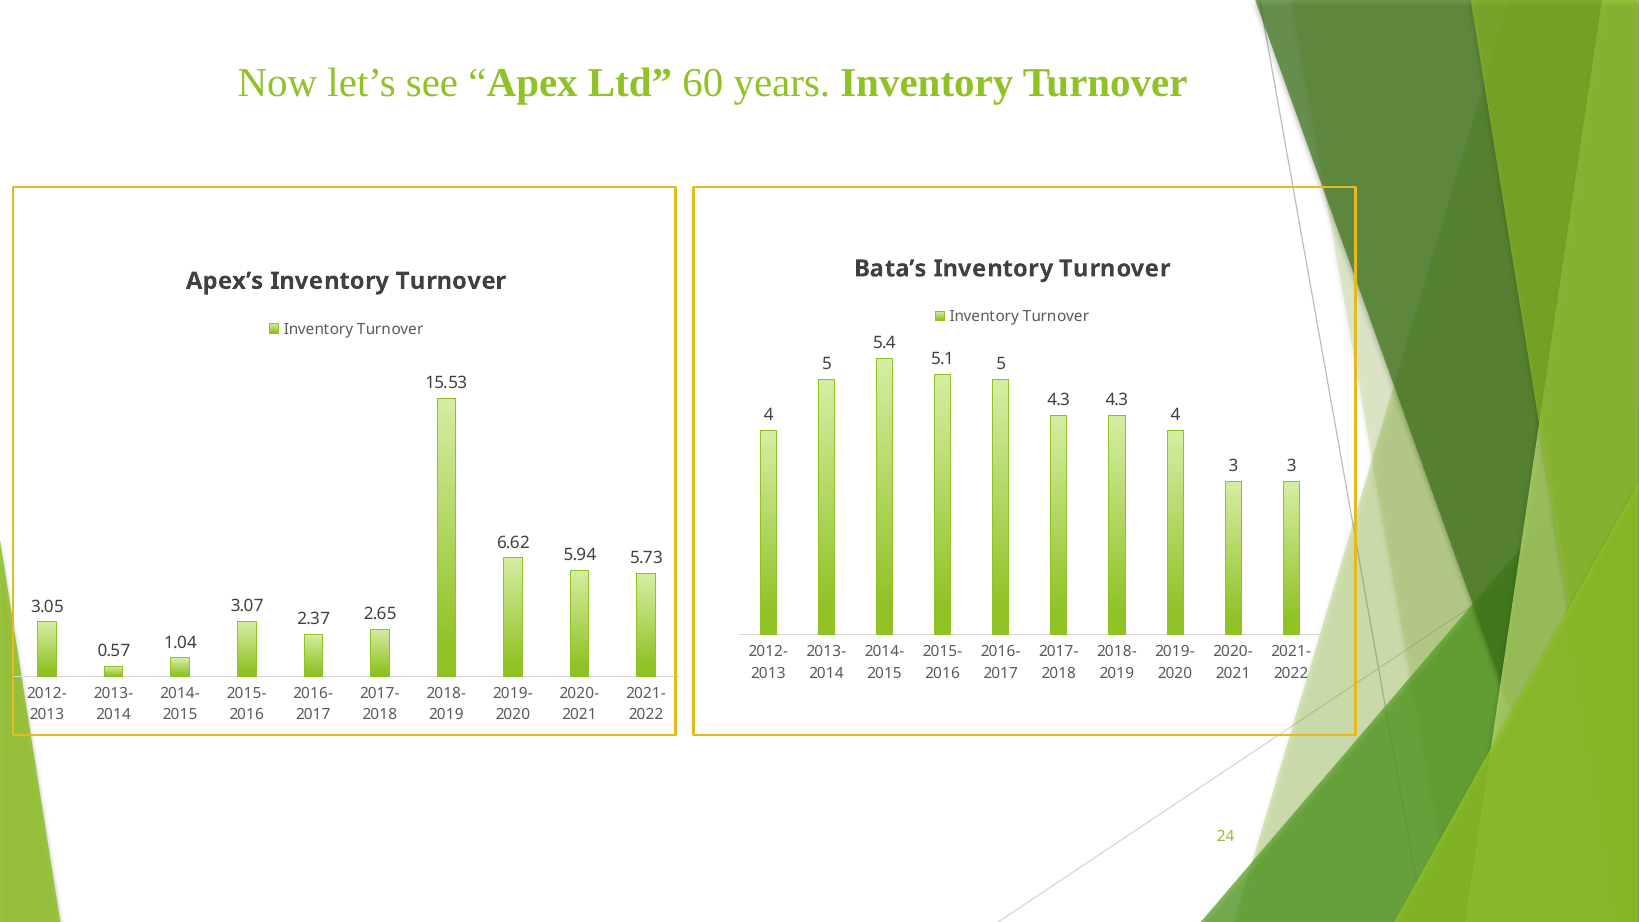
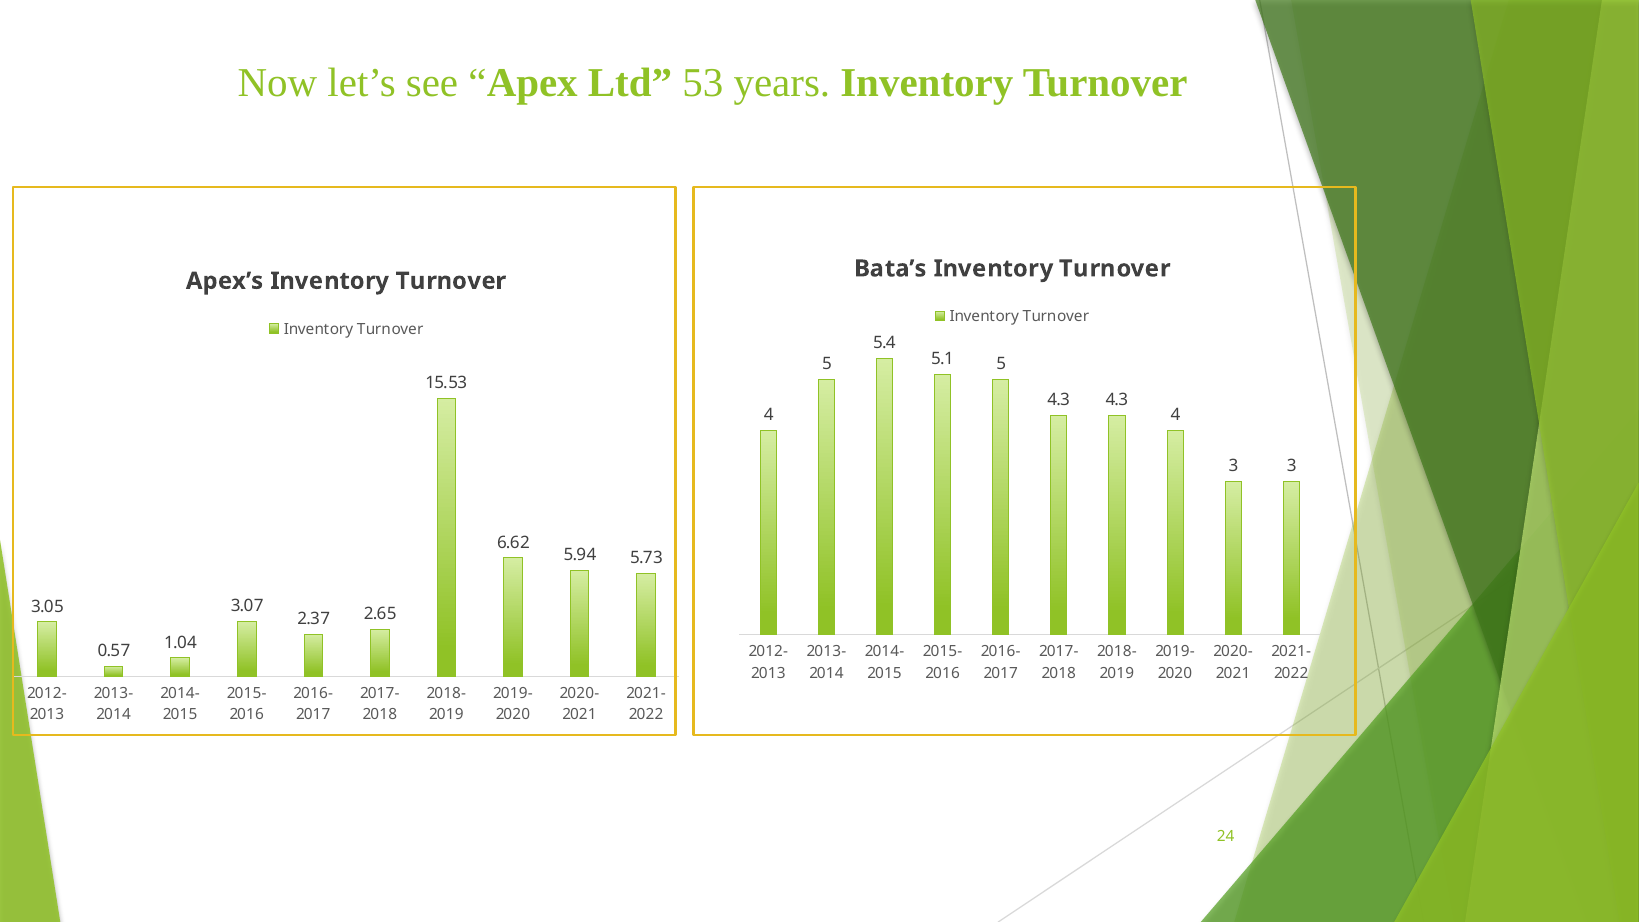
60: 60 -> 53 (703, 83)
